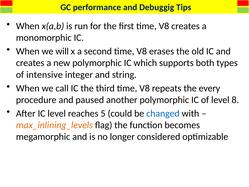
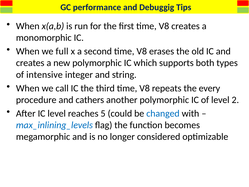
will: will -> full (62, 51)
paused: paused -> cathers (90, 100)
8: 8 -> 2 (235, 100)
max_inlining_levels colour: orange -> blue (54, 125)
